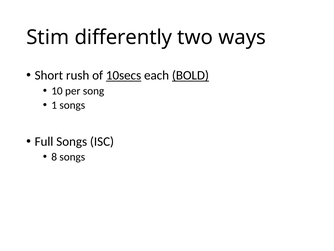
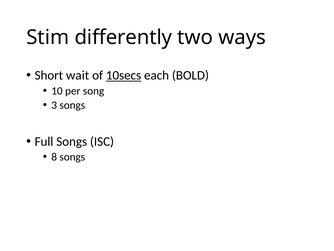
rush: rush -> wait (78, 75)
BOLD underline: present -> none (190, 75)
1: 1 -> 3 (54, 105)
